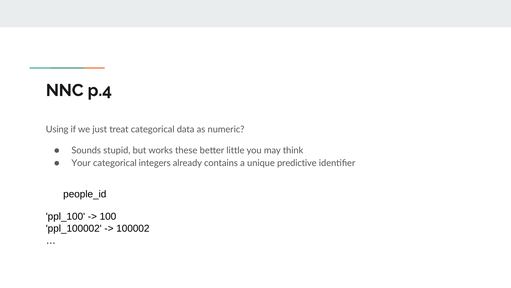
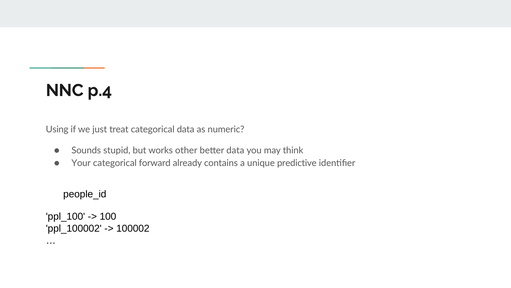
these: these -> other (186, 150)
better little: little -> data (235, 150)
integers: integers -> forward (155, 163)
